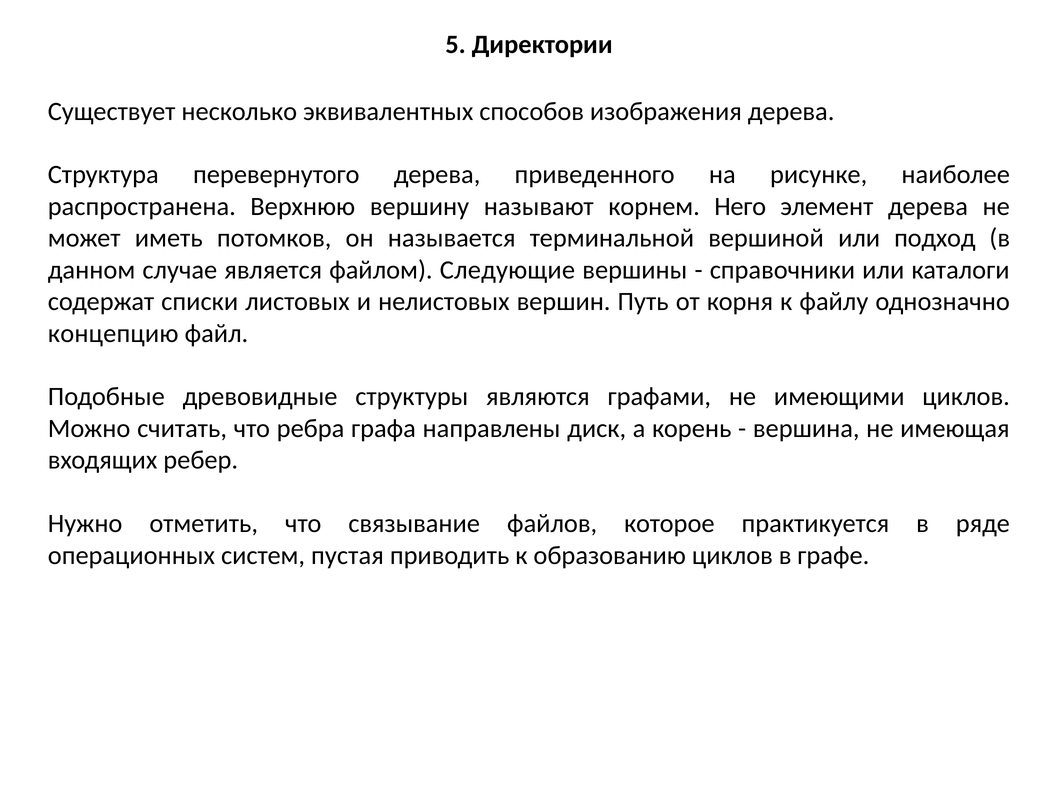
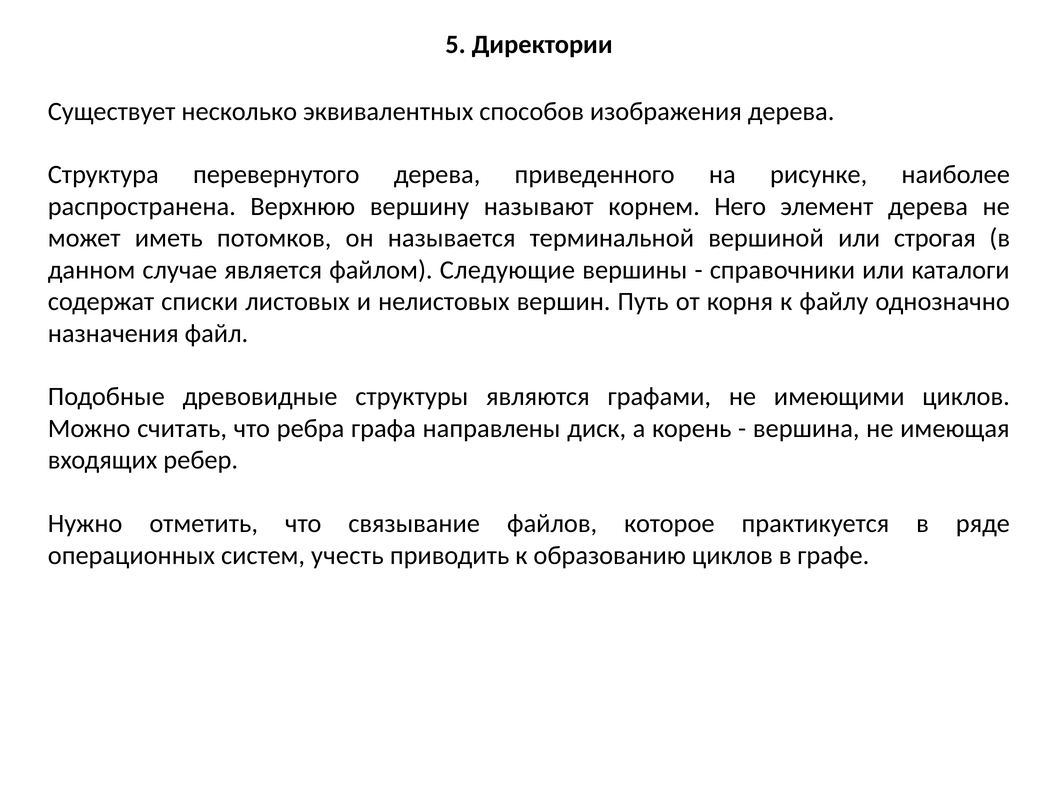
подход: подход -> строгая (935, 238)
концепцию: концепцию -> назначения (113, 334)
пустая: пустая -> учесть (347, 556)
